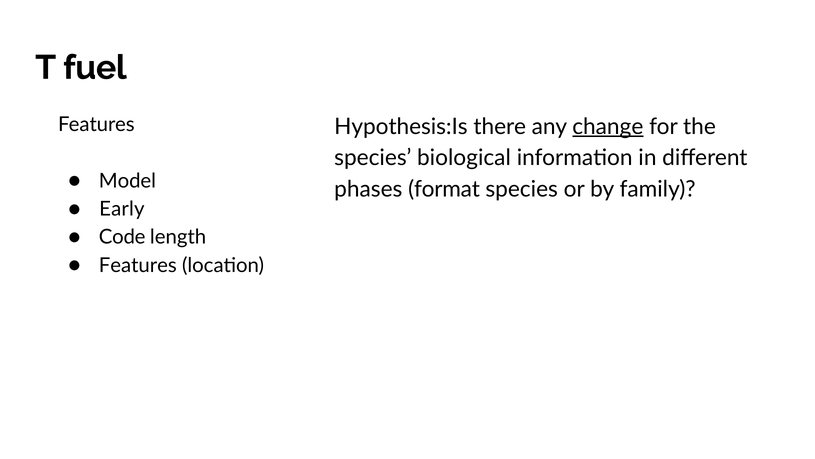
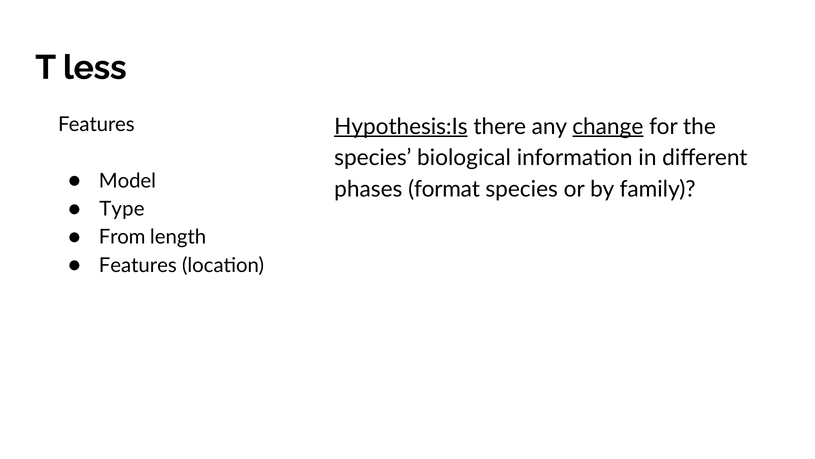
fuel: fuel -> less (95, 68)
Hypothesis:Is underline: none -> present (401, 126)
Early: Early -> Type (122, 209)
Code: Code -> From (122, 237)
